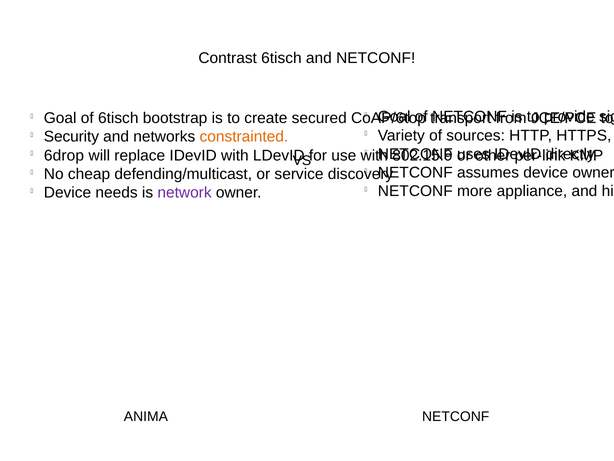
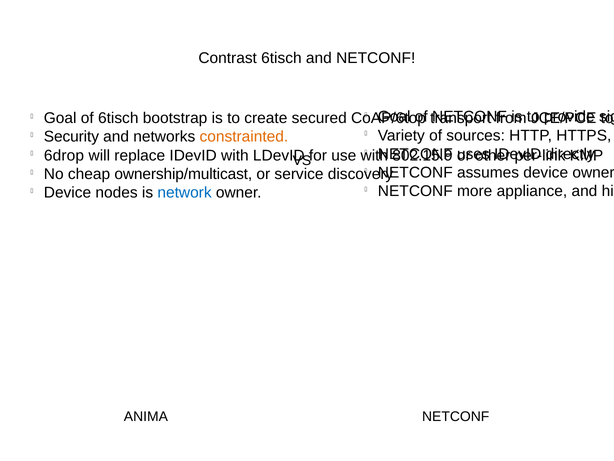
defending/multicast: defending/multicast -> ownership/multicast (183, 174)
needs: needs -> nodes (117, 192)
network colour: purple -> blue (185, 192)
